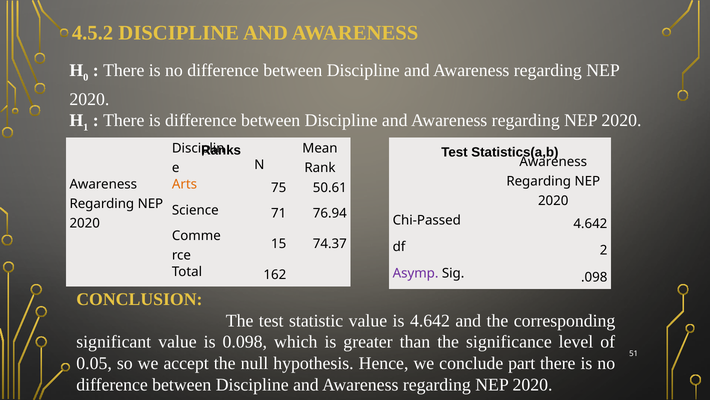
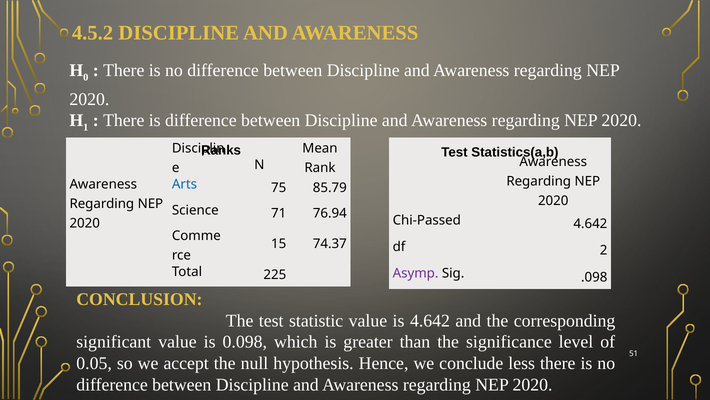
Arts colour: orange -> blue (185, 184)
50.61: 50.61 -> 85.79 (330, 187)
162: 162 -> 225 (275, 275)
part: part -> less (522, 363)
